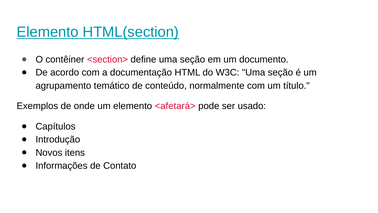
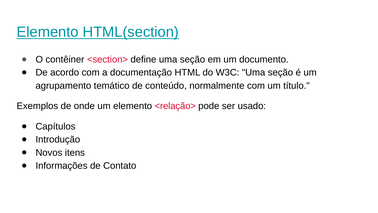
<afetará>: <afetará> -> <relação> (175, 106)
